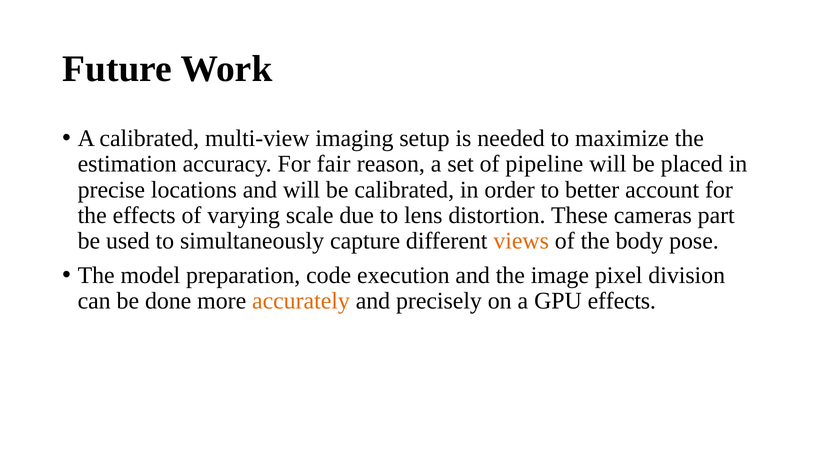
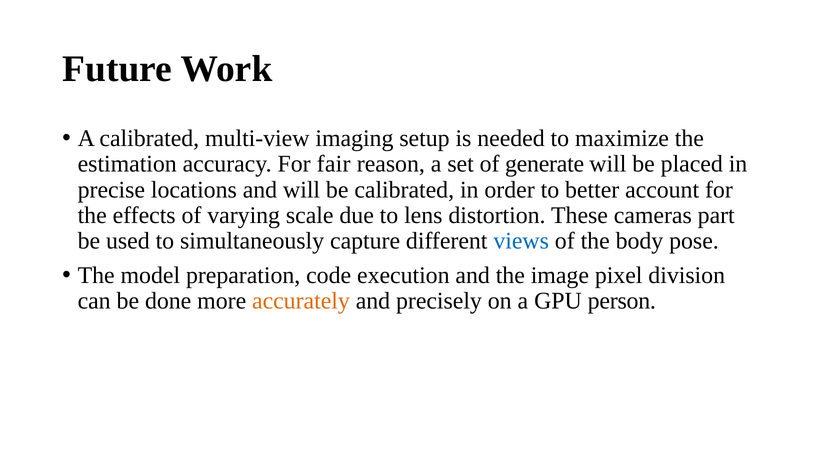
pipeline: pipeline -> generate (545, 164)
views colour: orange -> blue (521, 241)
GPU effects: effects -> person (622, 301)
